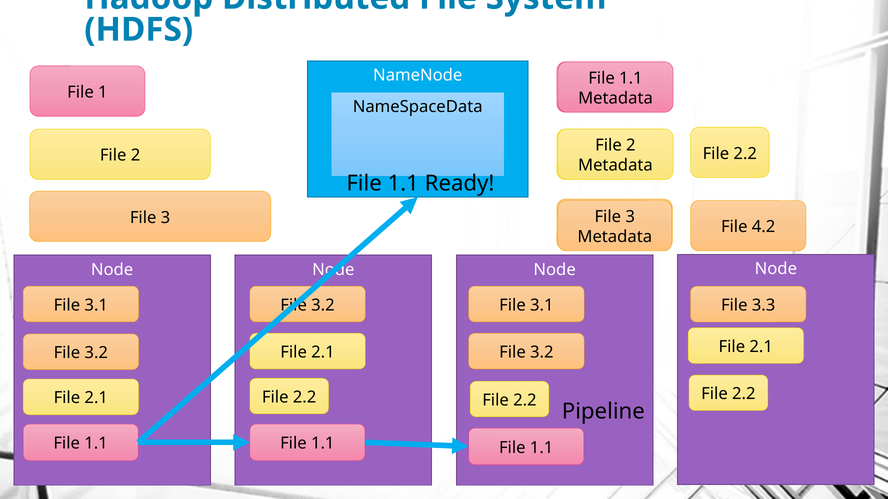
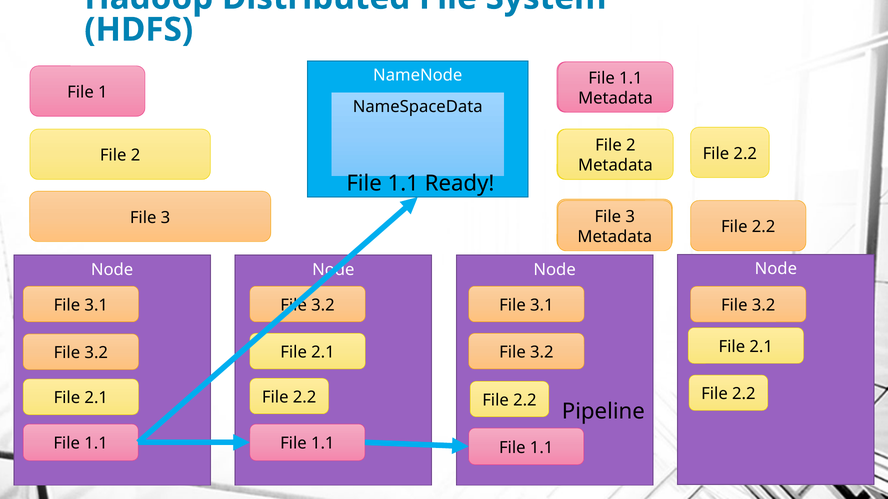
4.2: 4.2 -> 2.2 (764, 227)
3.1 File 3.3: 3.3 -> 3.2 (764, 306)
